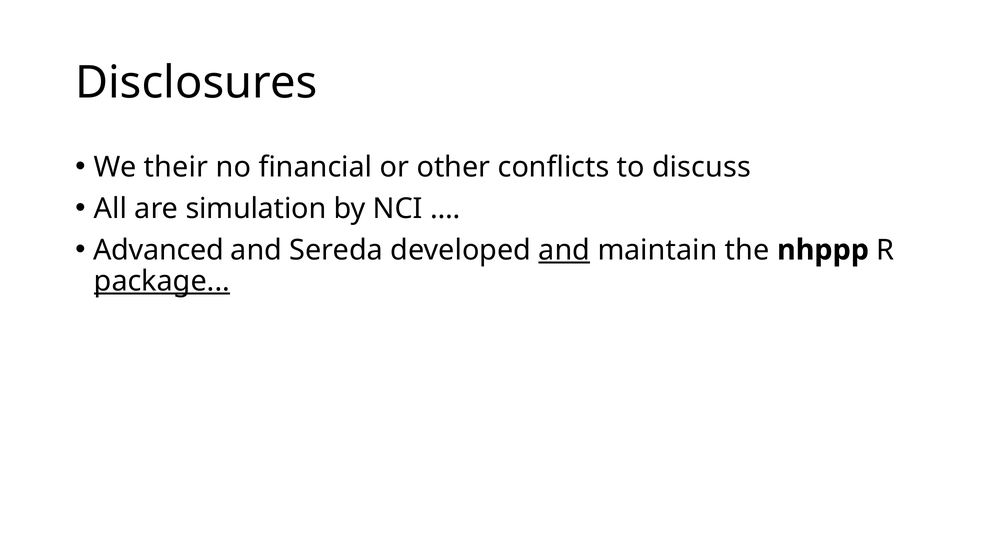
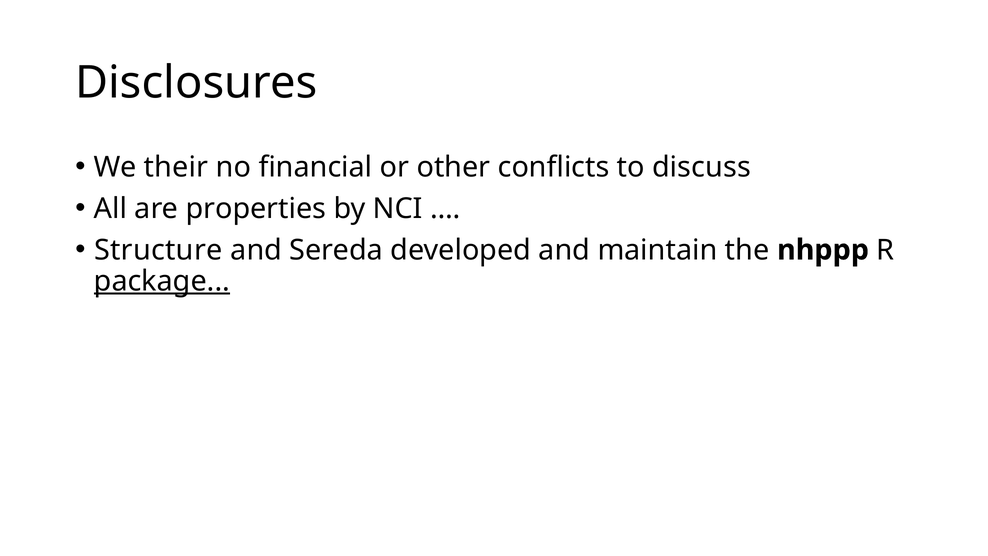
simulation: simulation -> properties (256, 208)
Advanced: Advanced -> Structure (158, 250)
and underline: present -> none (564, 250)
